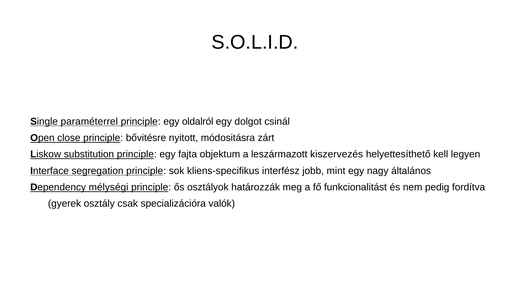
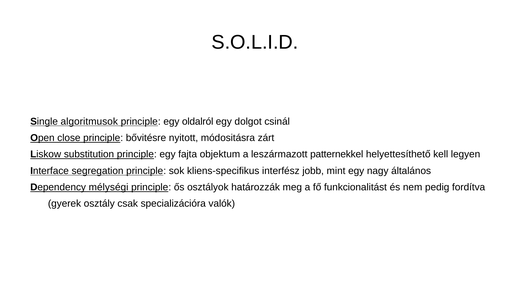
paraméterrel: paraméterrel -> algoritmusok (89, 121)
kiszervezés: kiszervezés -> patternekkel (337, 154)
